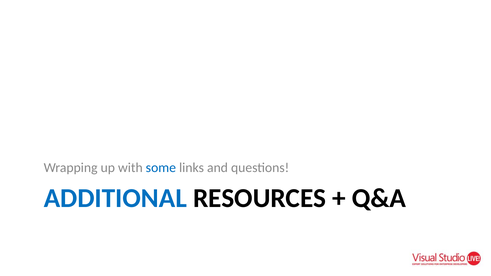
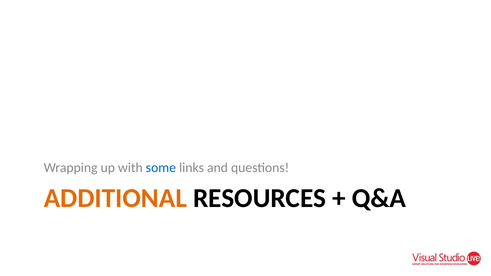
ADDITIONAL colour: blue -> orange (115, 198)
